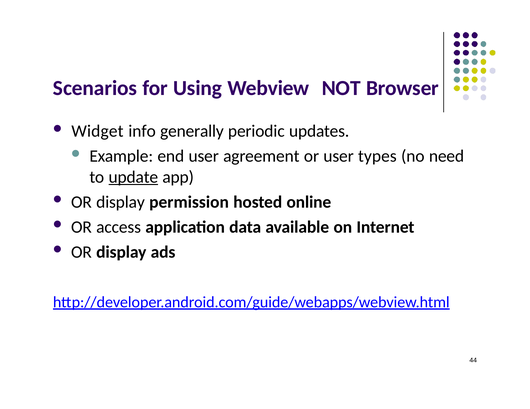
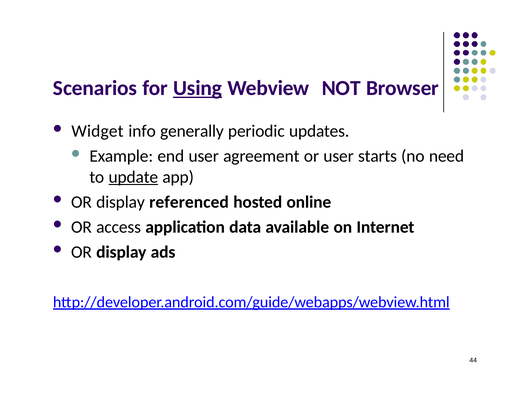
Using underline: none -> present (198, 88)
types: types -> starts (378, 156)
permission: permission -> referenced (189, 202)
